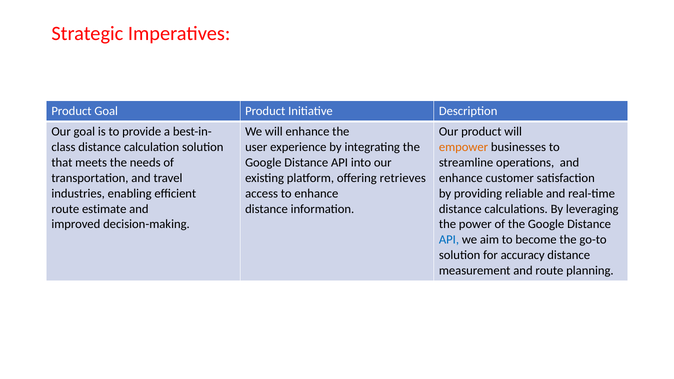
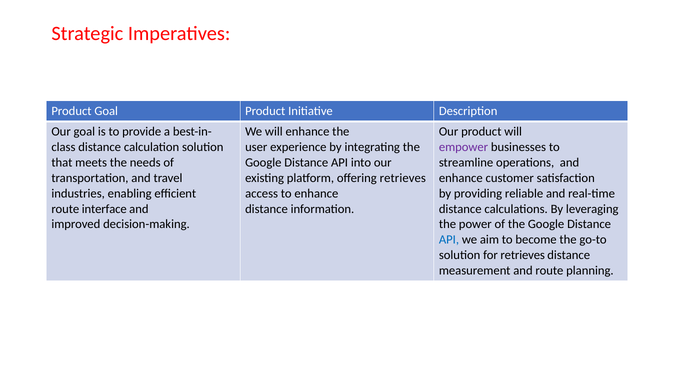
empower colour: orange -> purple (464, 147)
estimate: estimate -> interface (104, 209)
for accuracy: accuracy -> retrieves (523, 255)
